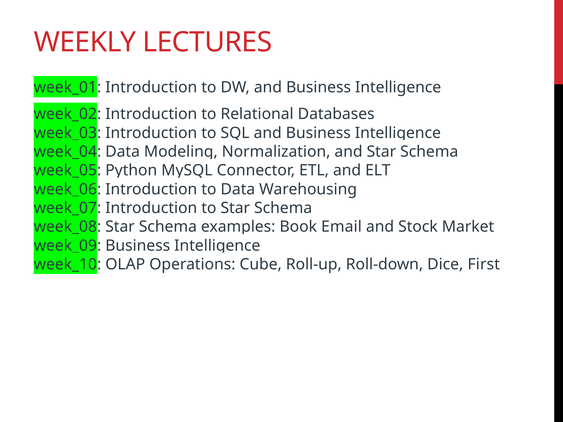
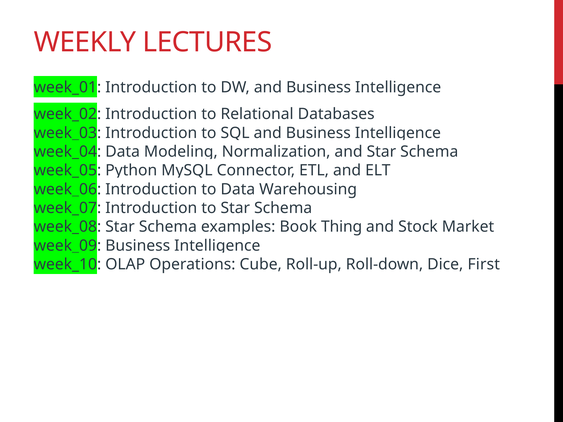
Email: Email -> Thing (342, 227)
